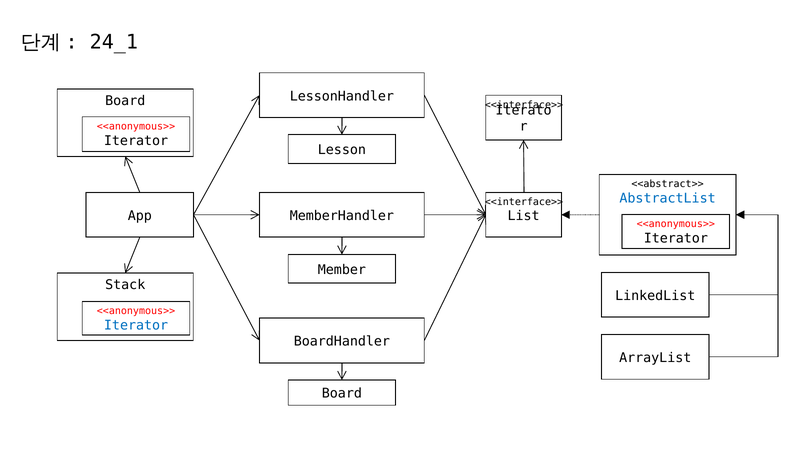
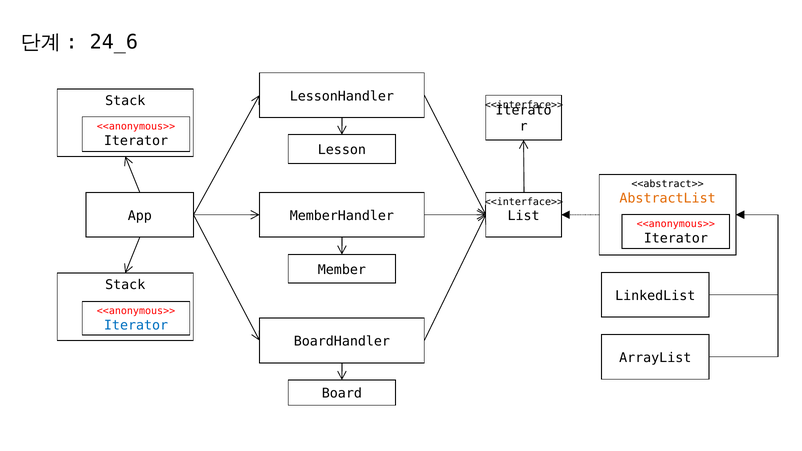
24_1: 24_1 -> 24_6 (114, 42)
Board: Board -> Stack (125, 101)
AbstractList colour: blue -> orange (668, 198)
